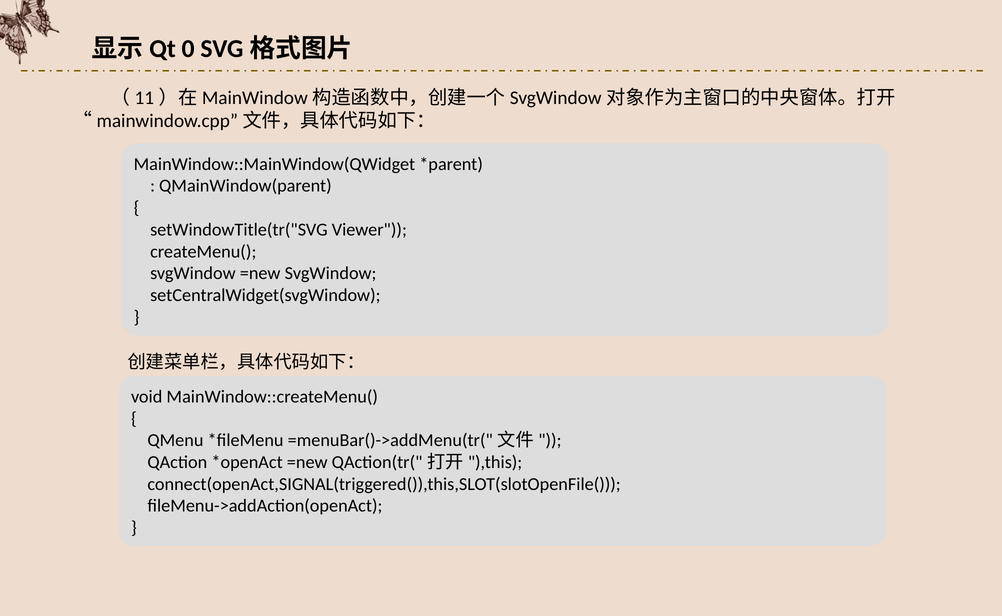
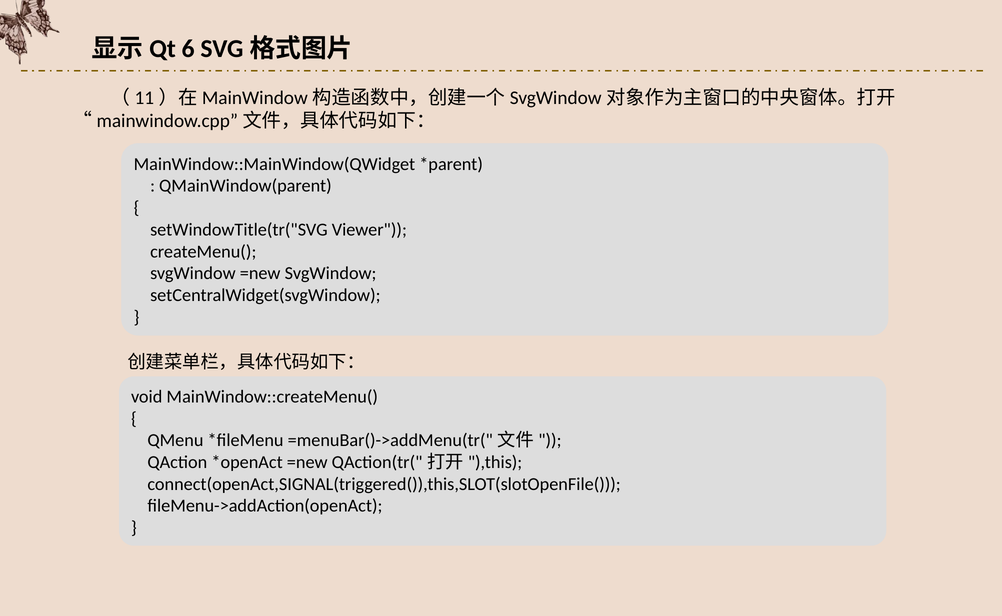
0: 0 -> 6 (188, 49)
